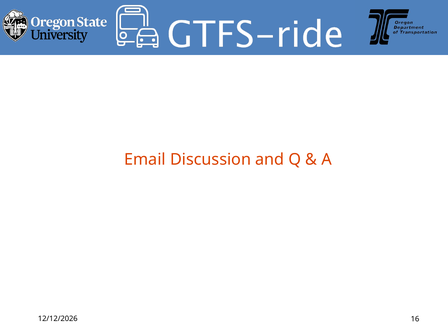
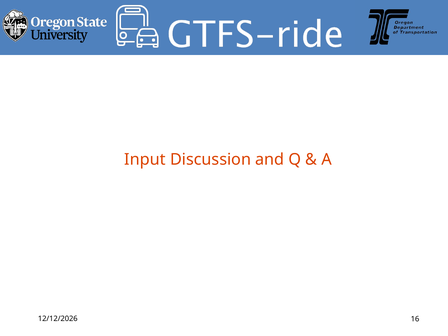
Email: Email -> Input (145, 159)
